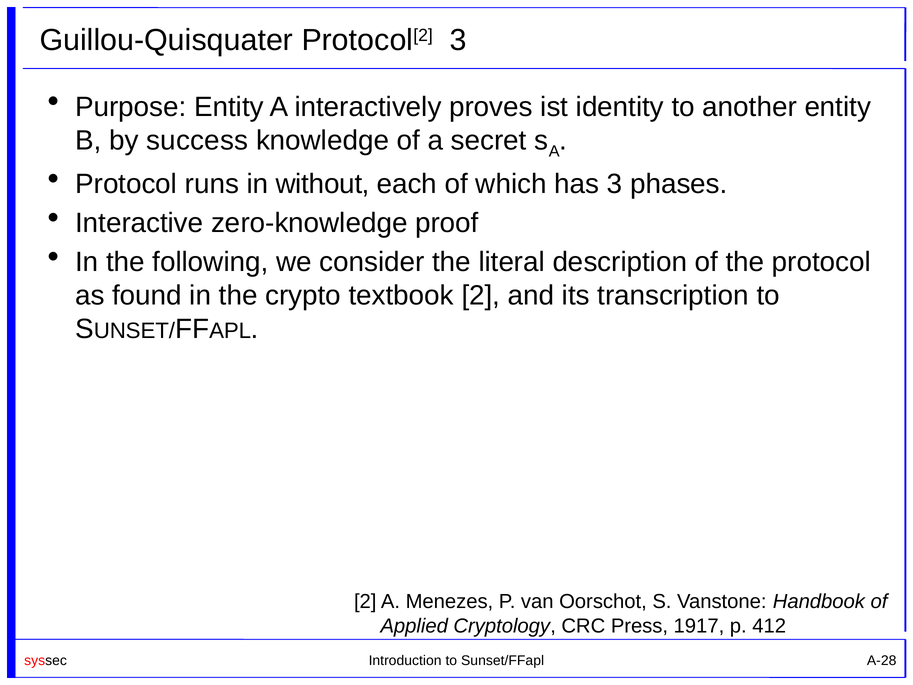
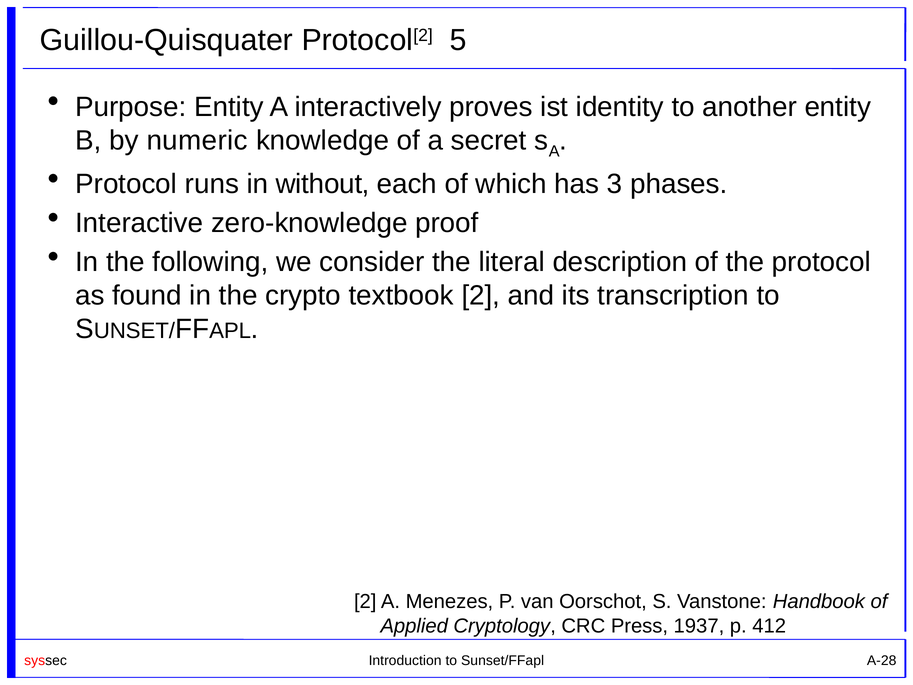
Protocol[2 3: 3 -> 5 (458, 40)
success: success -> numeric (197, 140)
1917: 1917 -> 1937 (699, 626)
